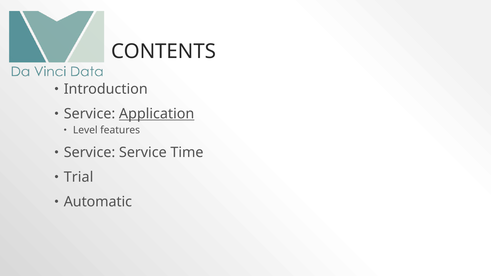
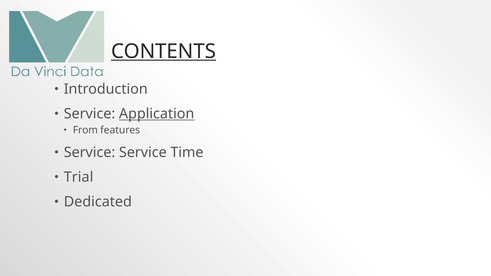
CONTENTS underline: none -> present (164, 51)
Level: Level -> From (85, 130)
Automatic: Automatic -> Dedicated (98, 202)
